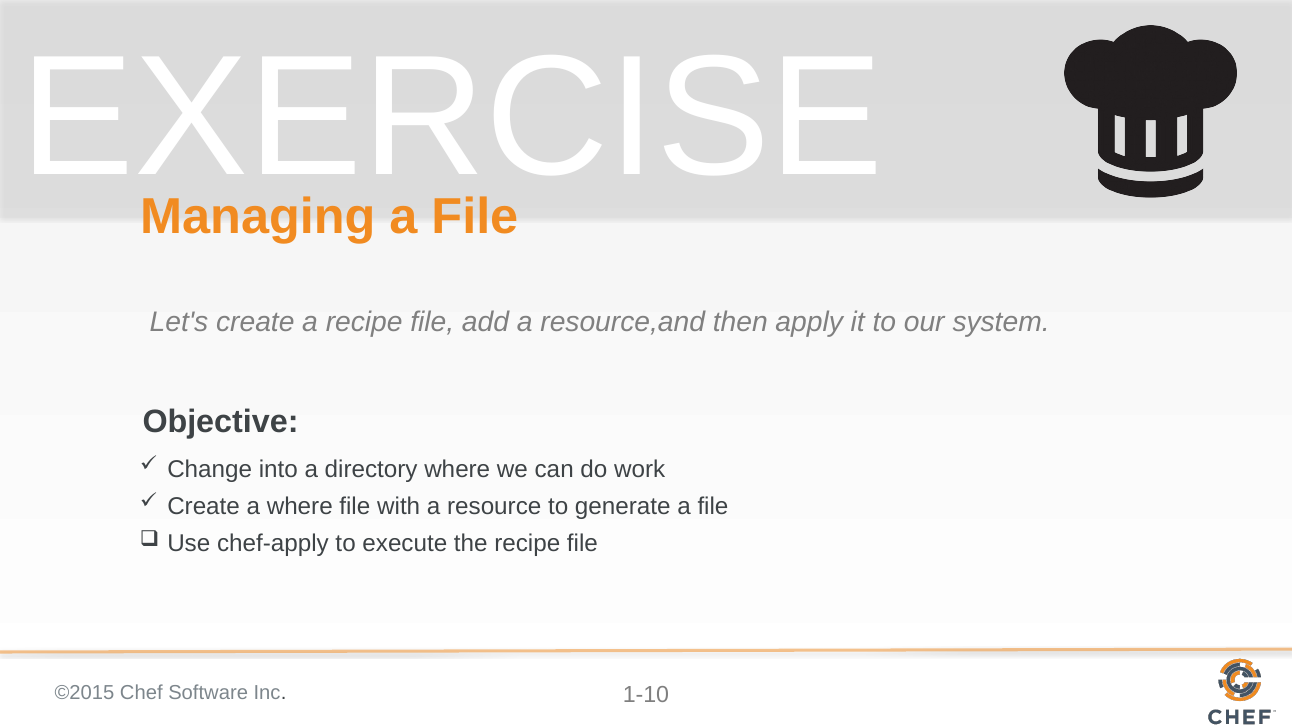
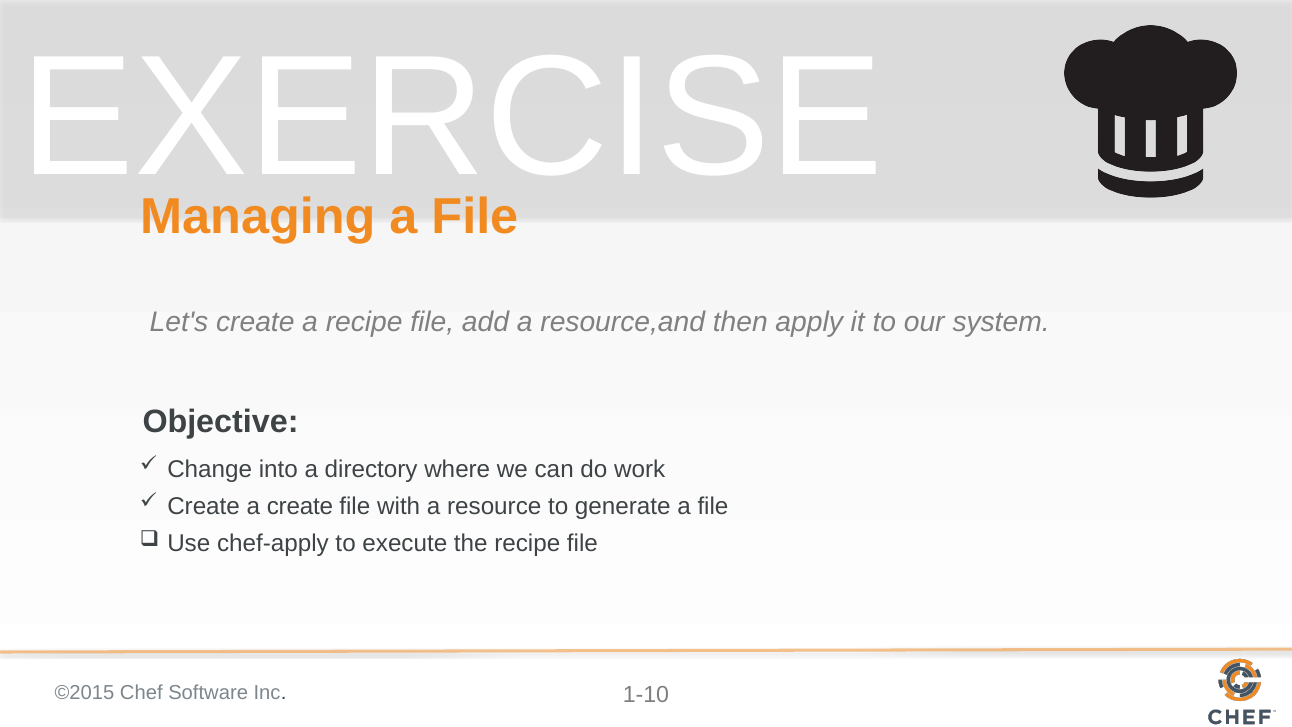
a where: where -> create (300, 506)
